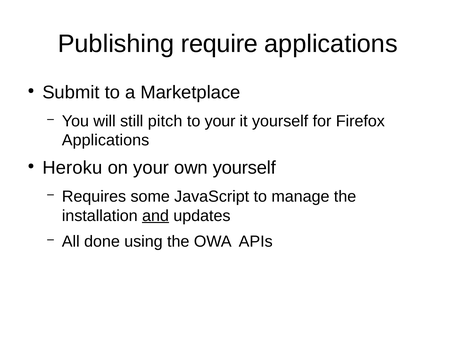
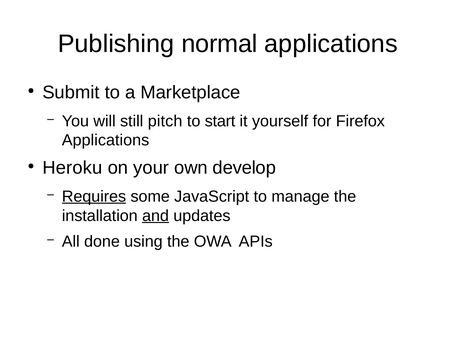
require: require -> normal (219, 44)
to your: your -> start (220, 121)
own yourself: yourself -> develop (244, 168)
Requires underline: none -> present (94, 196)
